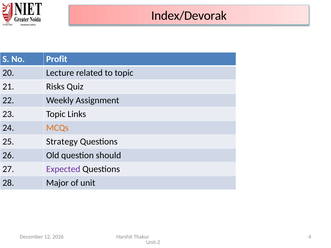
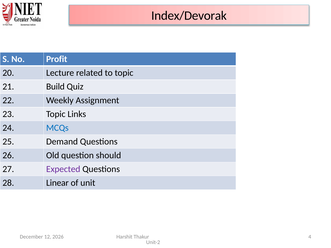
Risks: Risks -> Build (55, 87)
MCQs colour: orange -> blue (57, 128)
Strategy: Strategy -> Demand (62, 142)
Major: Major -> Linear (57, 183)
